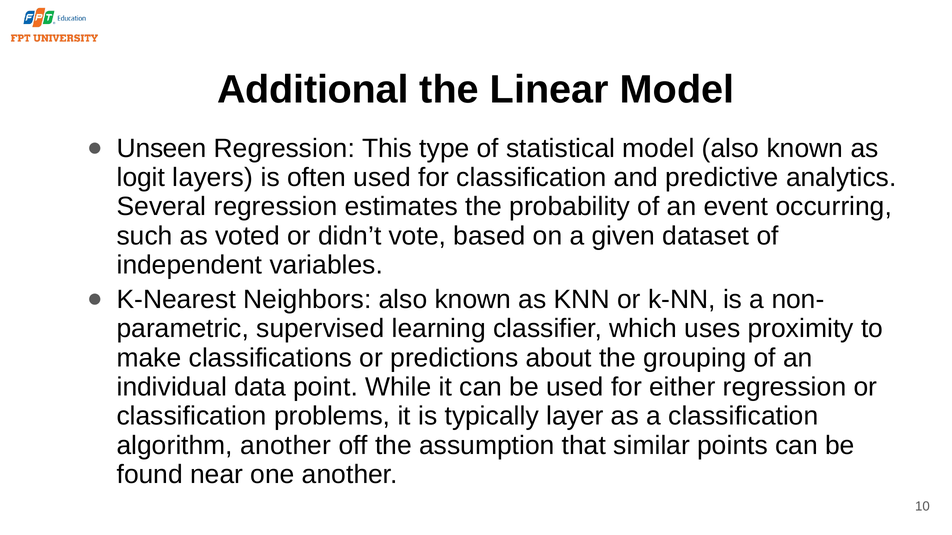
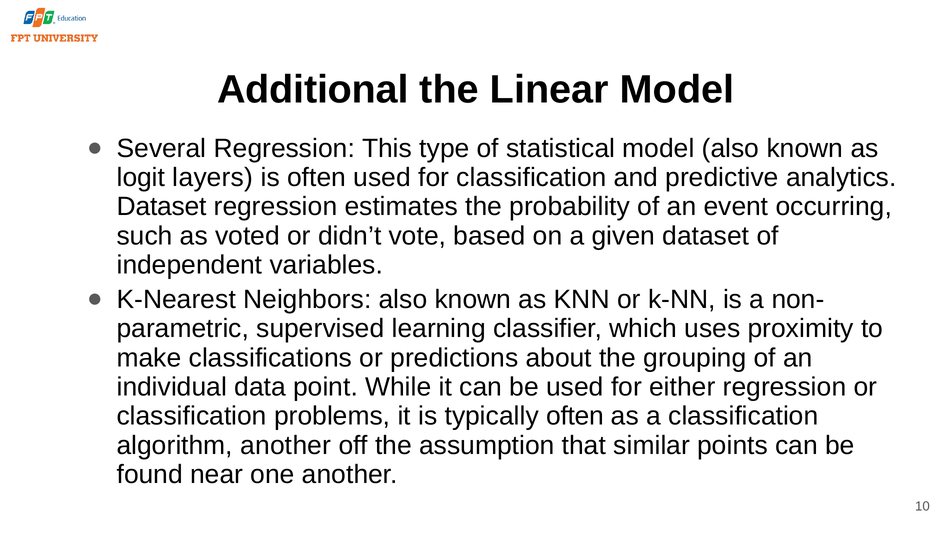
Unseen: Unseen -> Several (162, 149)
Several: Several -> Dataset (162, 207)
typically layer: layer -> often (575, 417)
